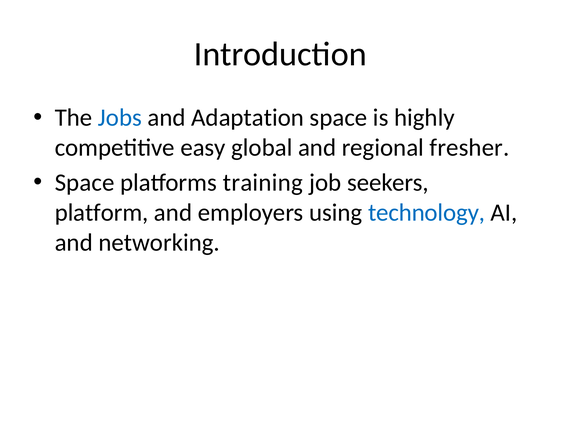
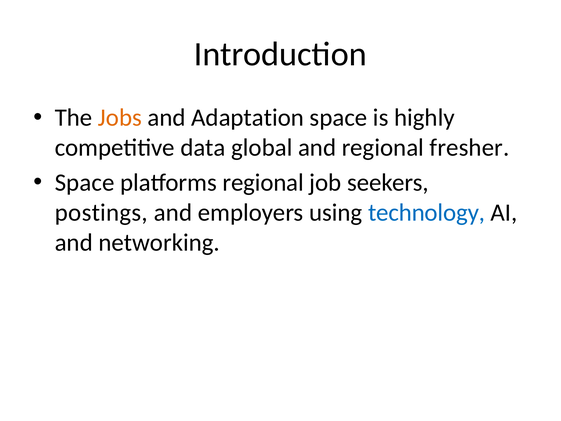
Jobs colour: blue -> orange (120, 118)
easy: easy -> data (203, 148)
platforms training: training -> regional (263, 183)
platform: platform -> postings (101, 212)
